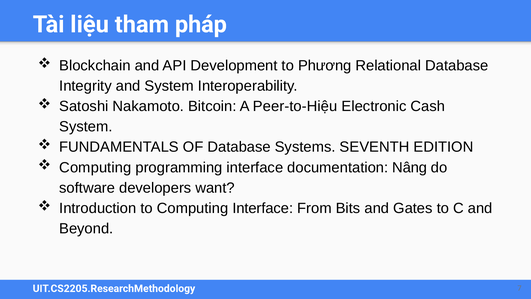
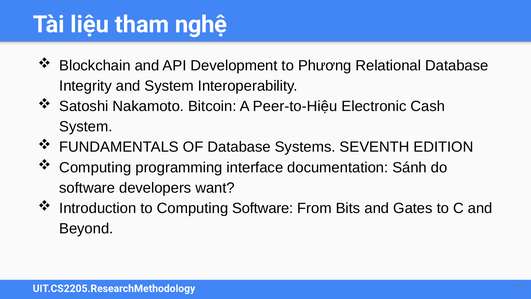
pháp: pháp -> nghệ (201, 24)
Nâng: Nâng -> Sánh (410, 167)
Computing Interface: Interface -> Software (263, 208)
